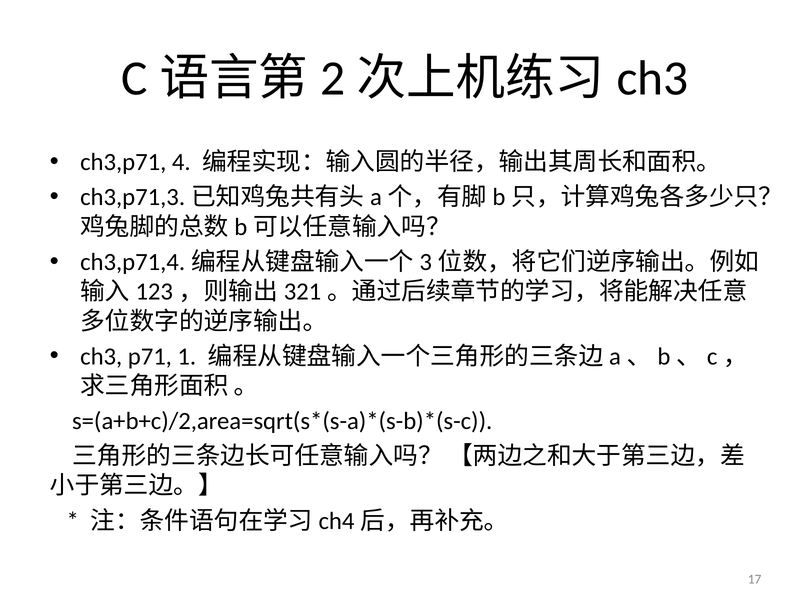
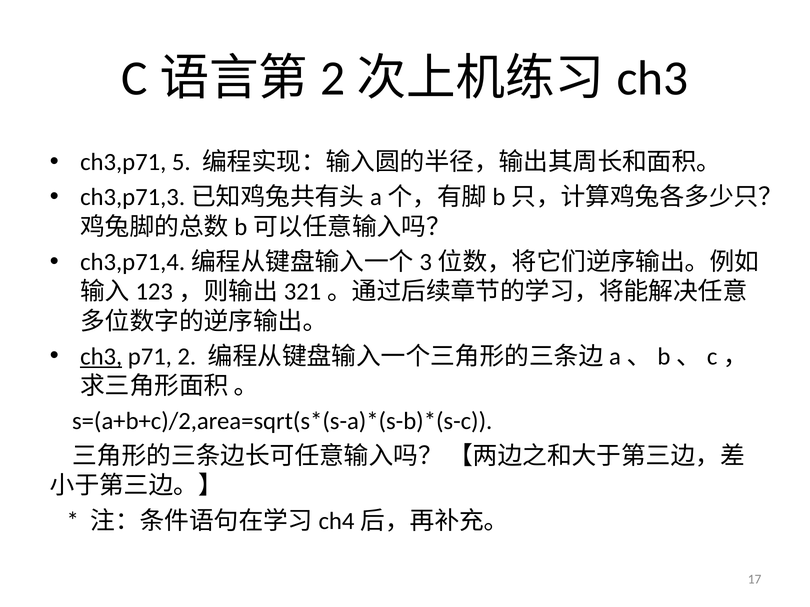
4: 4 -> 5 (181, 162)
ch3 underline: none -> present (101, 357)
1: 1 -> 2 (187, 357)
